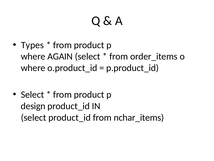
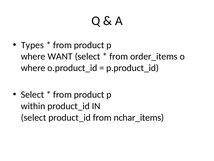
AGAIN: AGAIN -> WANT (60, 56)
design: design -> within (33, 106)
